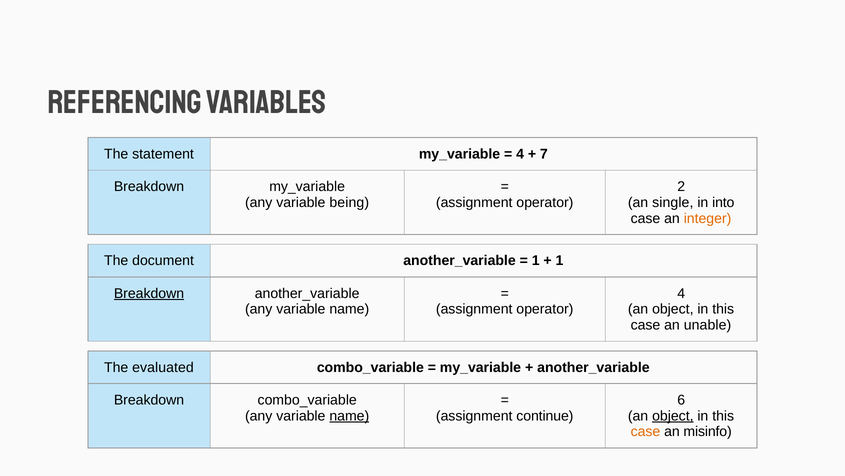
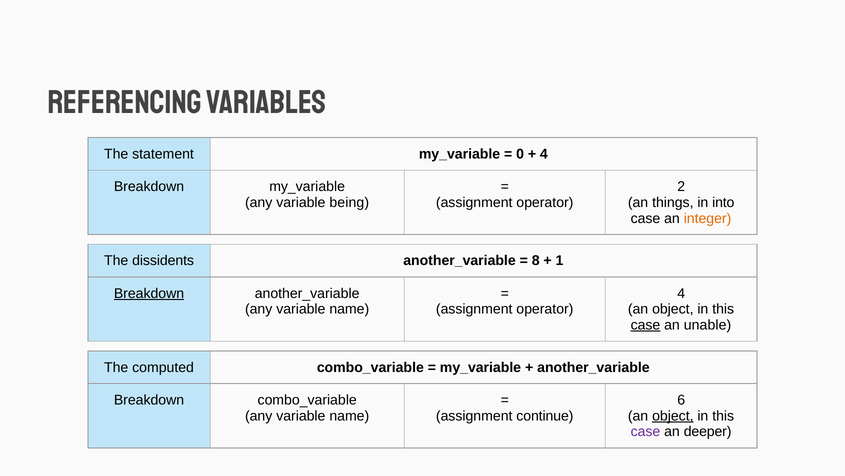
4: 4 -> 0 (520, 154)
7: 7 -> 4 (544, 154)
single: single -> things (673, 202)
document: document -> dissidents (163, 260)
1: 1 -> 8 (536, 260)
case underline: none -> present (645, 325)
evaluated: evaluated -> computed (163, 367)
name underline: present -> none (349, 415)
case colour: orange -> purple (645, 431)
misinfo: misinfo -> deeper (708, 431)
